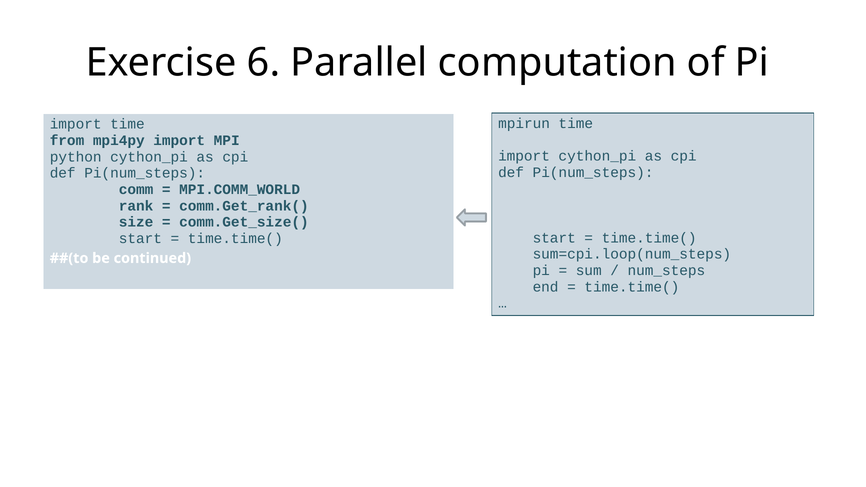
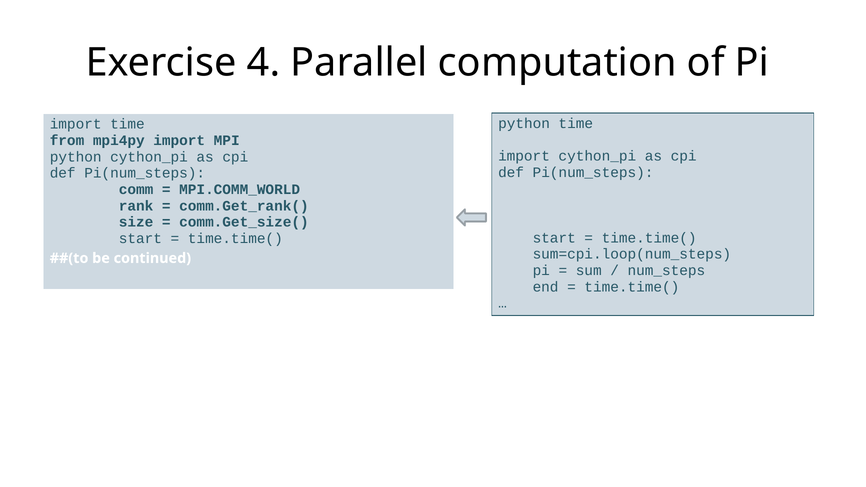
6: 6 -> 4 (264, 63)
mpirun: mpirun -> python (524, 124)
